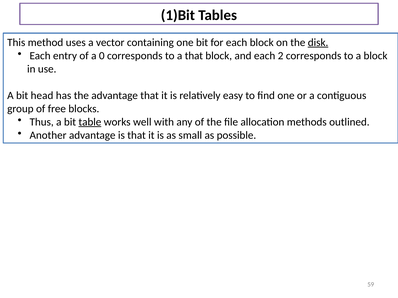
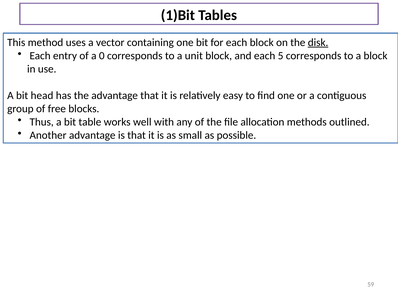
a that: that -> unit (194, 56)
2: 2 -> 5 (281, 56)
table underline: present -> none (90, 122)
